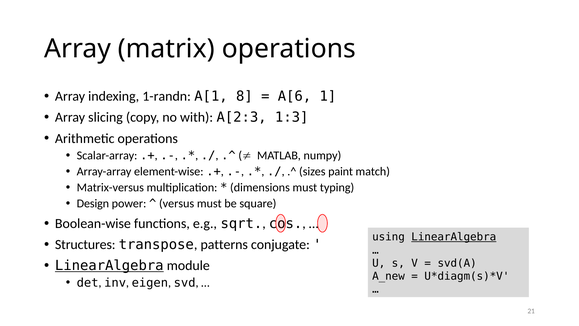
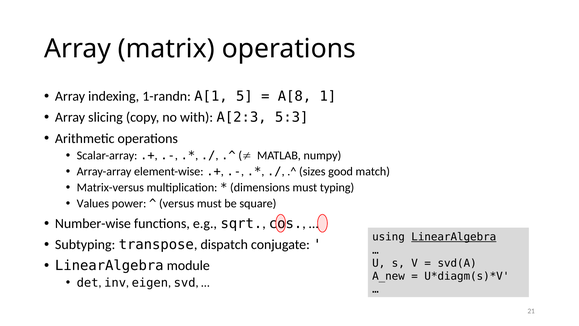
8: 8 -> 5 (244, 96)
A[6: A[6 -> A[8 (294, 96)
1:3: 1:3 -> 5:3 (292, 117)
paint: paint -> good (341, 171)
Design: Design -> Values (93, 203)
Boolean-wise: Boolean-wise -> Number-wise (93, 223)
Structures: Structures -> Subtyping (85, 244)
patterns: patterns -> dispatch (224, 244)
LinearAlgebra underline: present -> none (109, 265)
